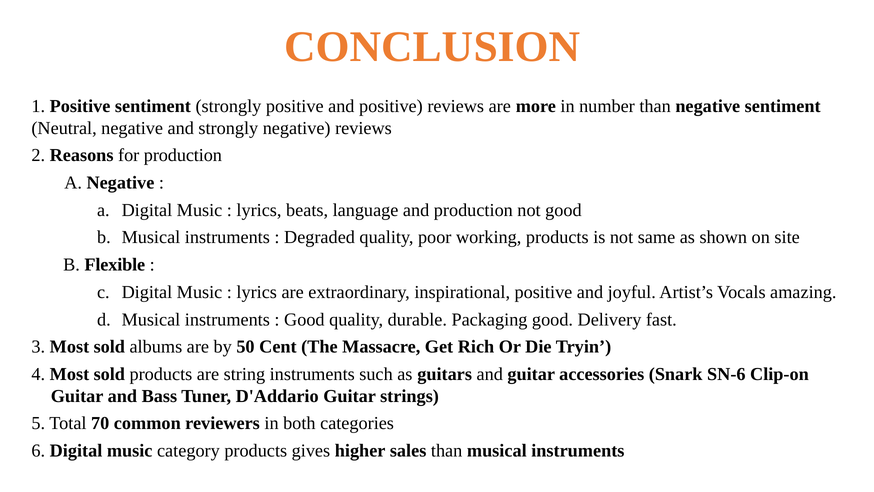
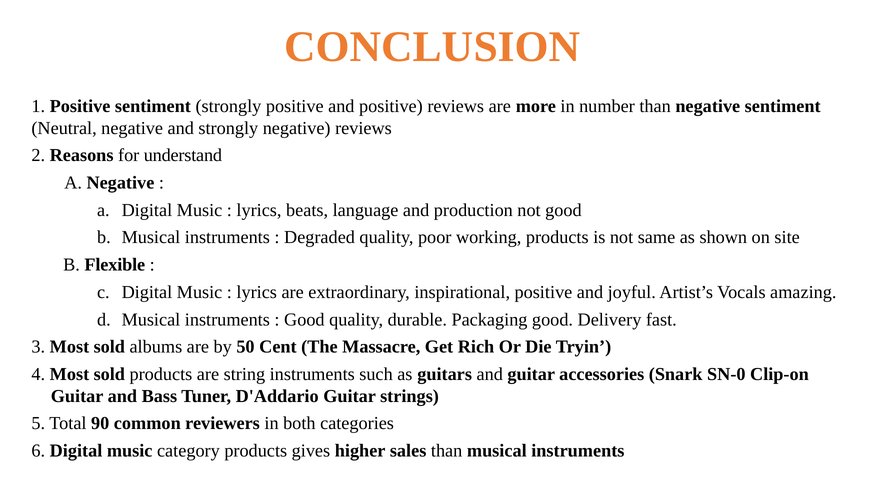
for production: production -> understand (183, 155)
SN-6: SN-6 -> SN-0 (726, 374)
70: 70 -> 90 (100, 423)
